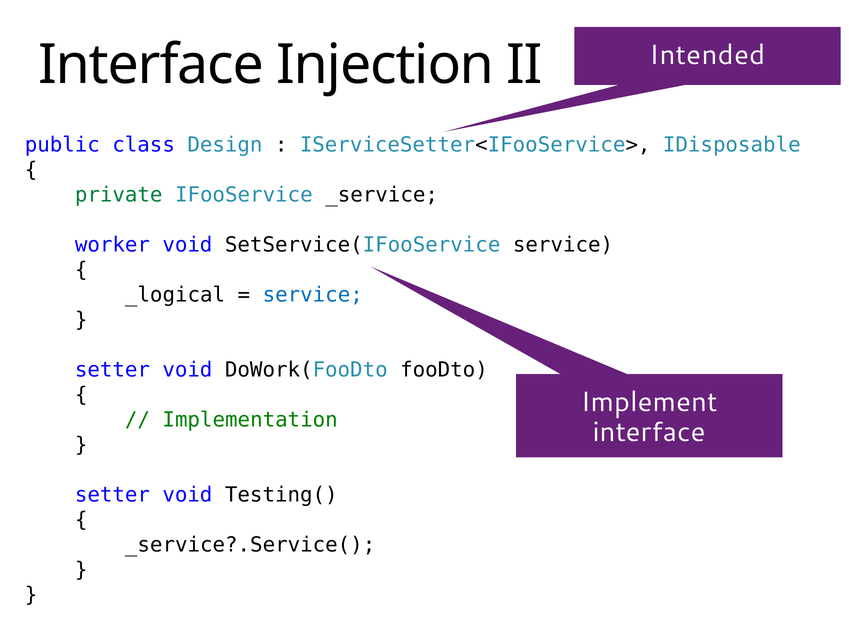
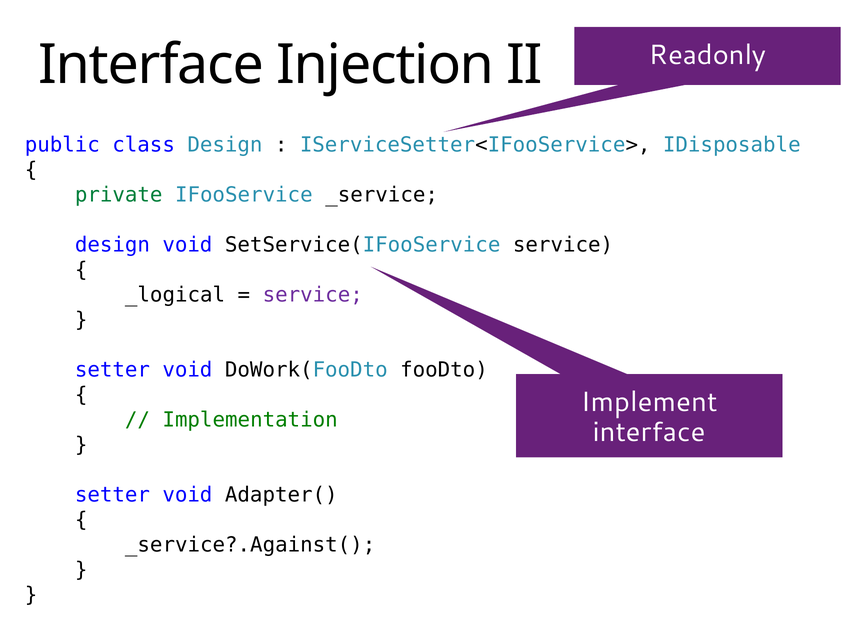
Intended: Intended -> Readonly (708, 55)
worker: worker -> design (112, 245)
service colour: blue -> purple (313, 295)
Testing(: Testing( -> Adapter( (281, 495)
_service?.Service(: _service?.Service( -> _service?.Against( (250, 544)
